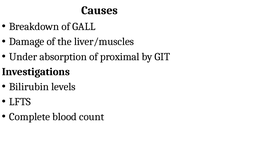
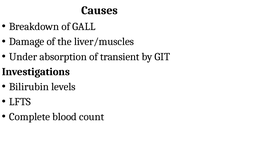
proximal: proximal -> transient (120, 57)
